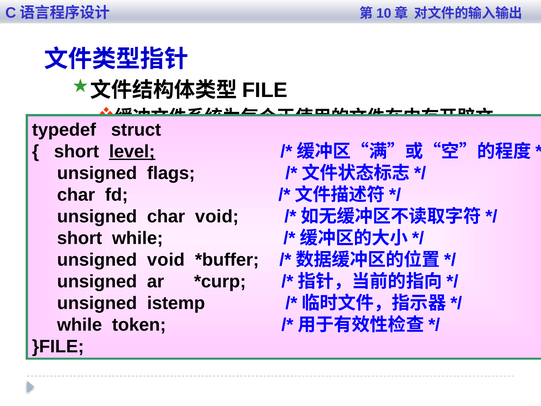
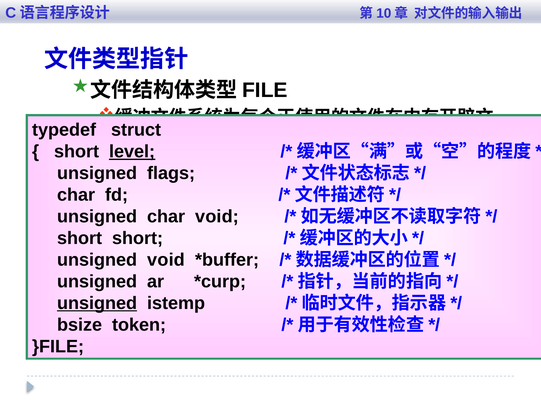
short while: while -> short (138, 238)
unsigned underline: none -> present (97, 303)
while: while -> bsize (80, 325)
